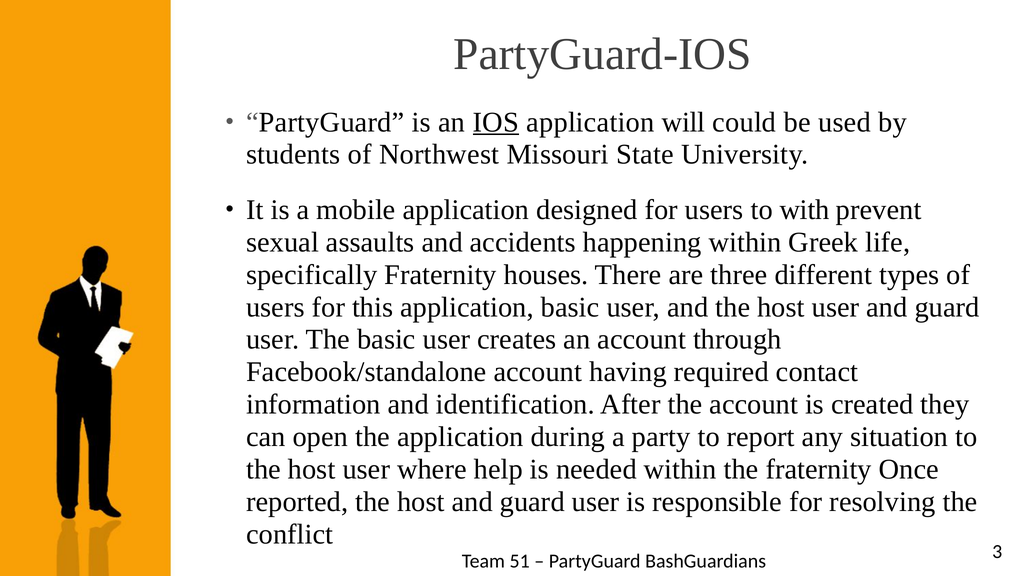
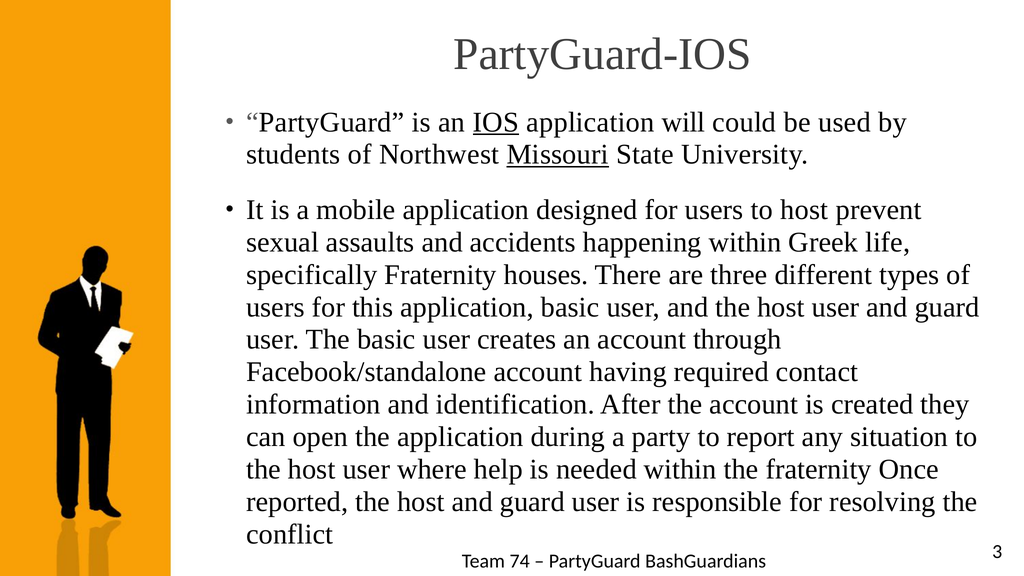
Missouri underline: none -> present (558, 155)
to with: with -> host (804, 210)
51: 51 -> 74 (520, 561)
